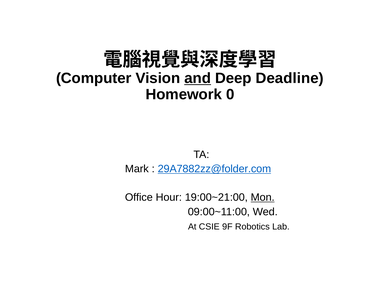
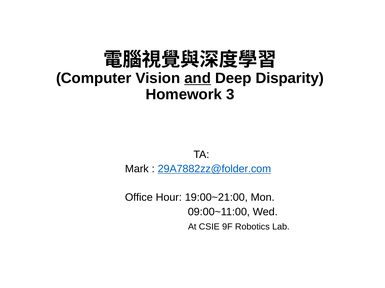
Deadline: Deadline -> Disparity (290, 78)
0: 0 -> 3 (230, 95)
Mon underline: present -> none (263, 198)
